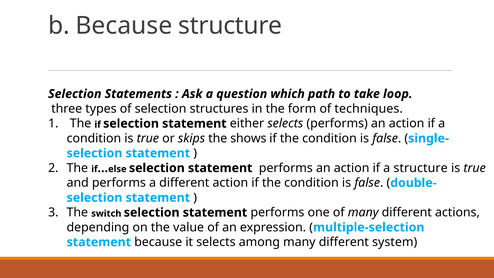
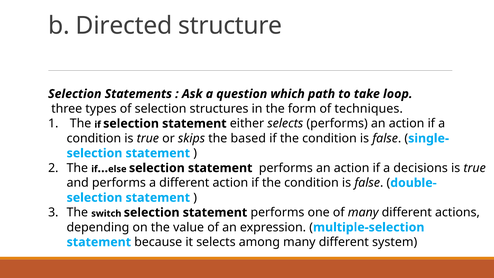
b Because: Because -> Directed (124, 26)
shows: shows -> based (248, 138)
a structure: structure -> decisions (421, 168)
